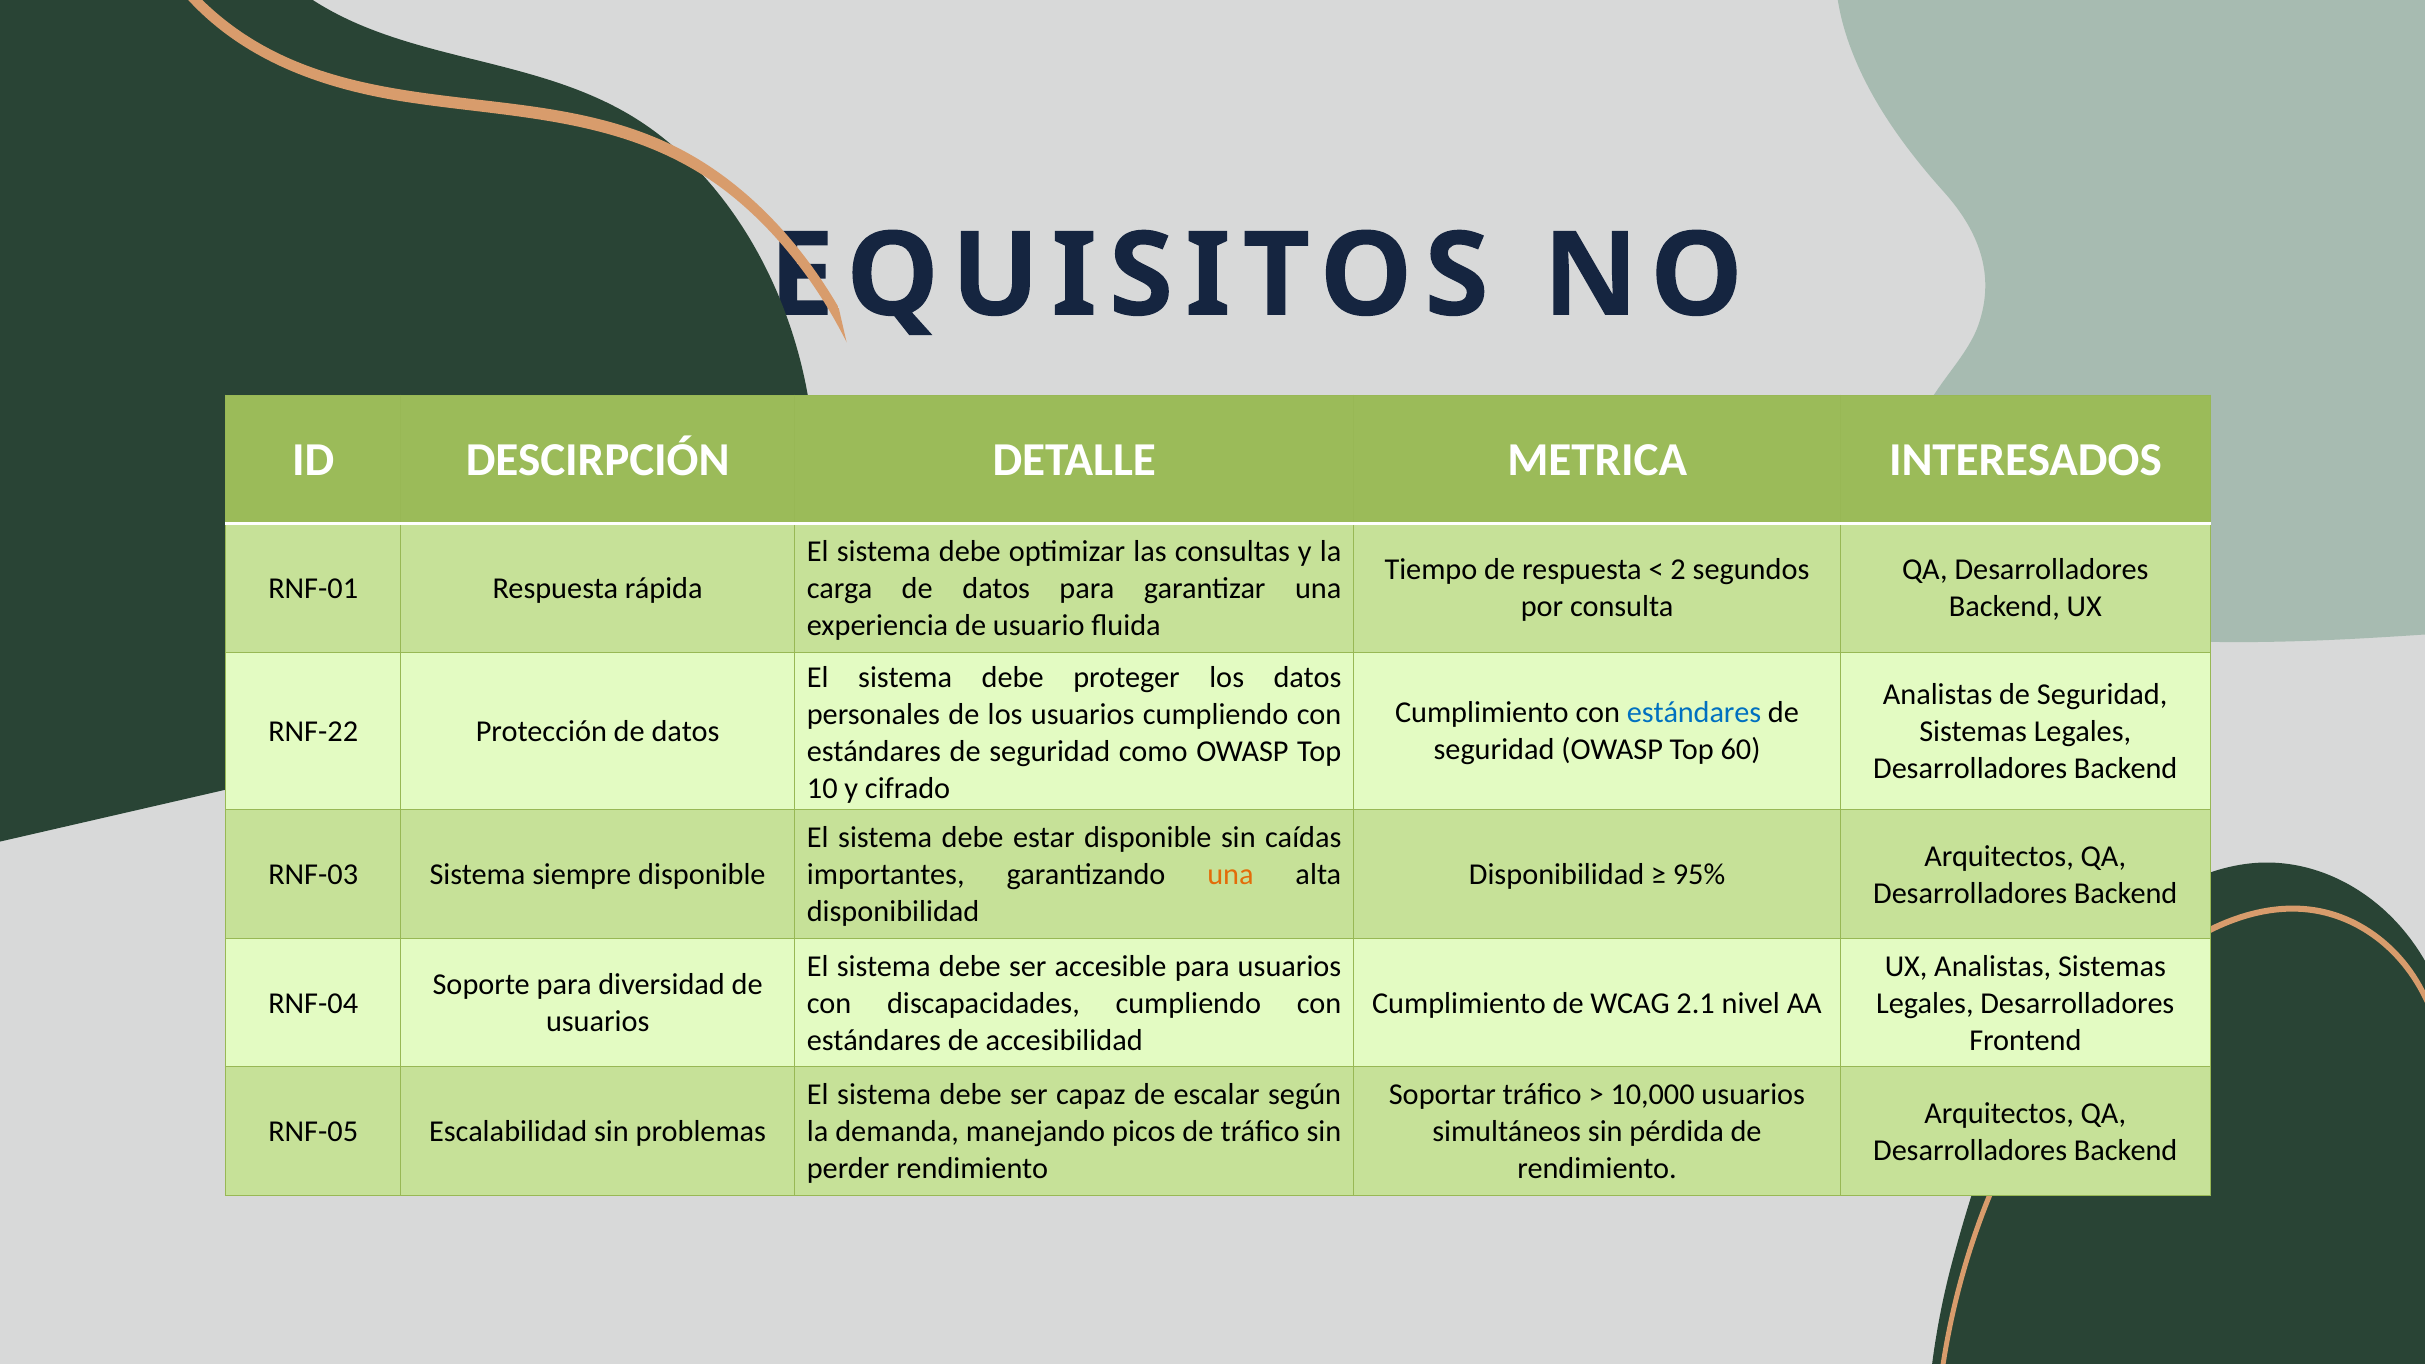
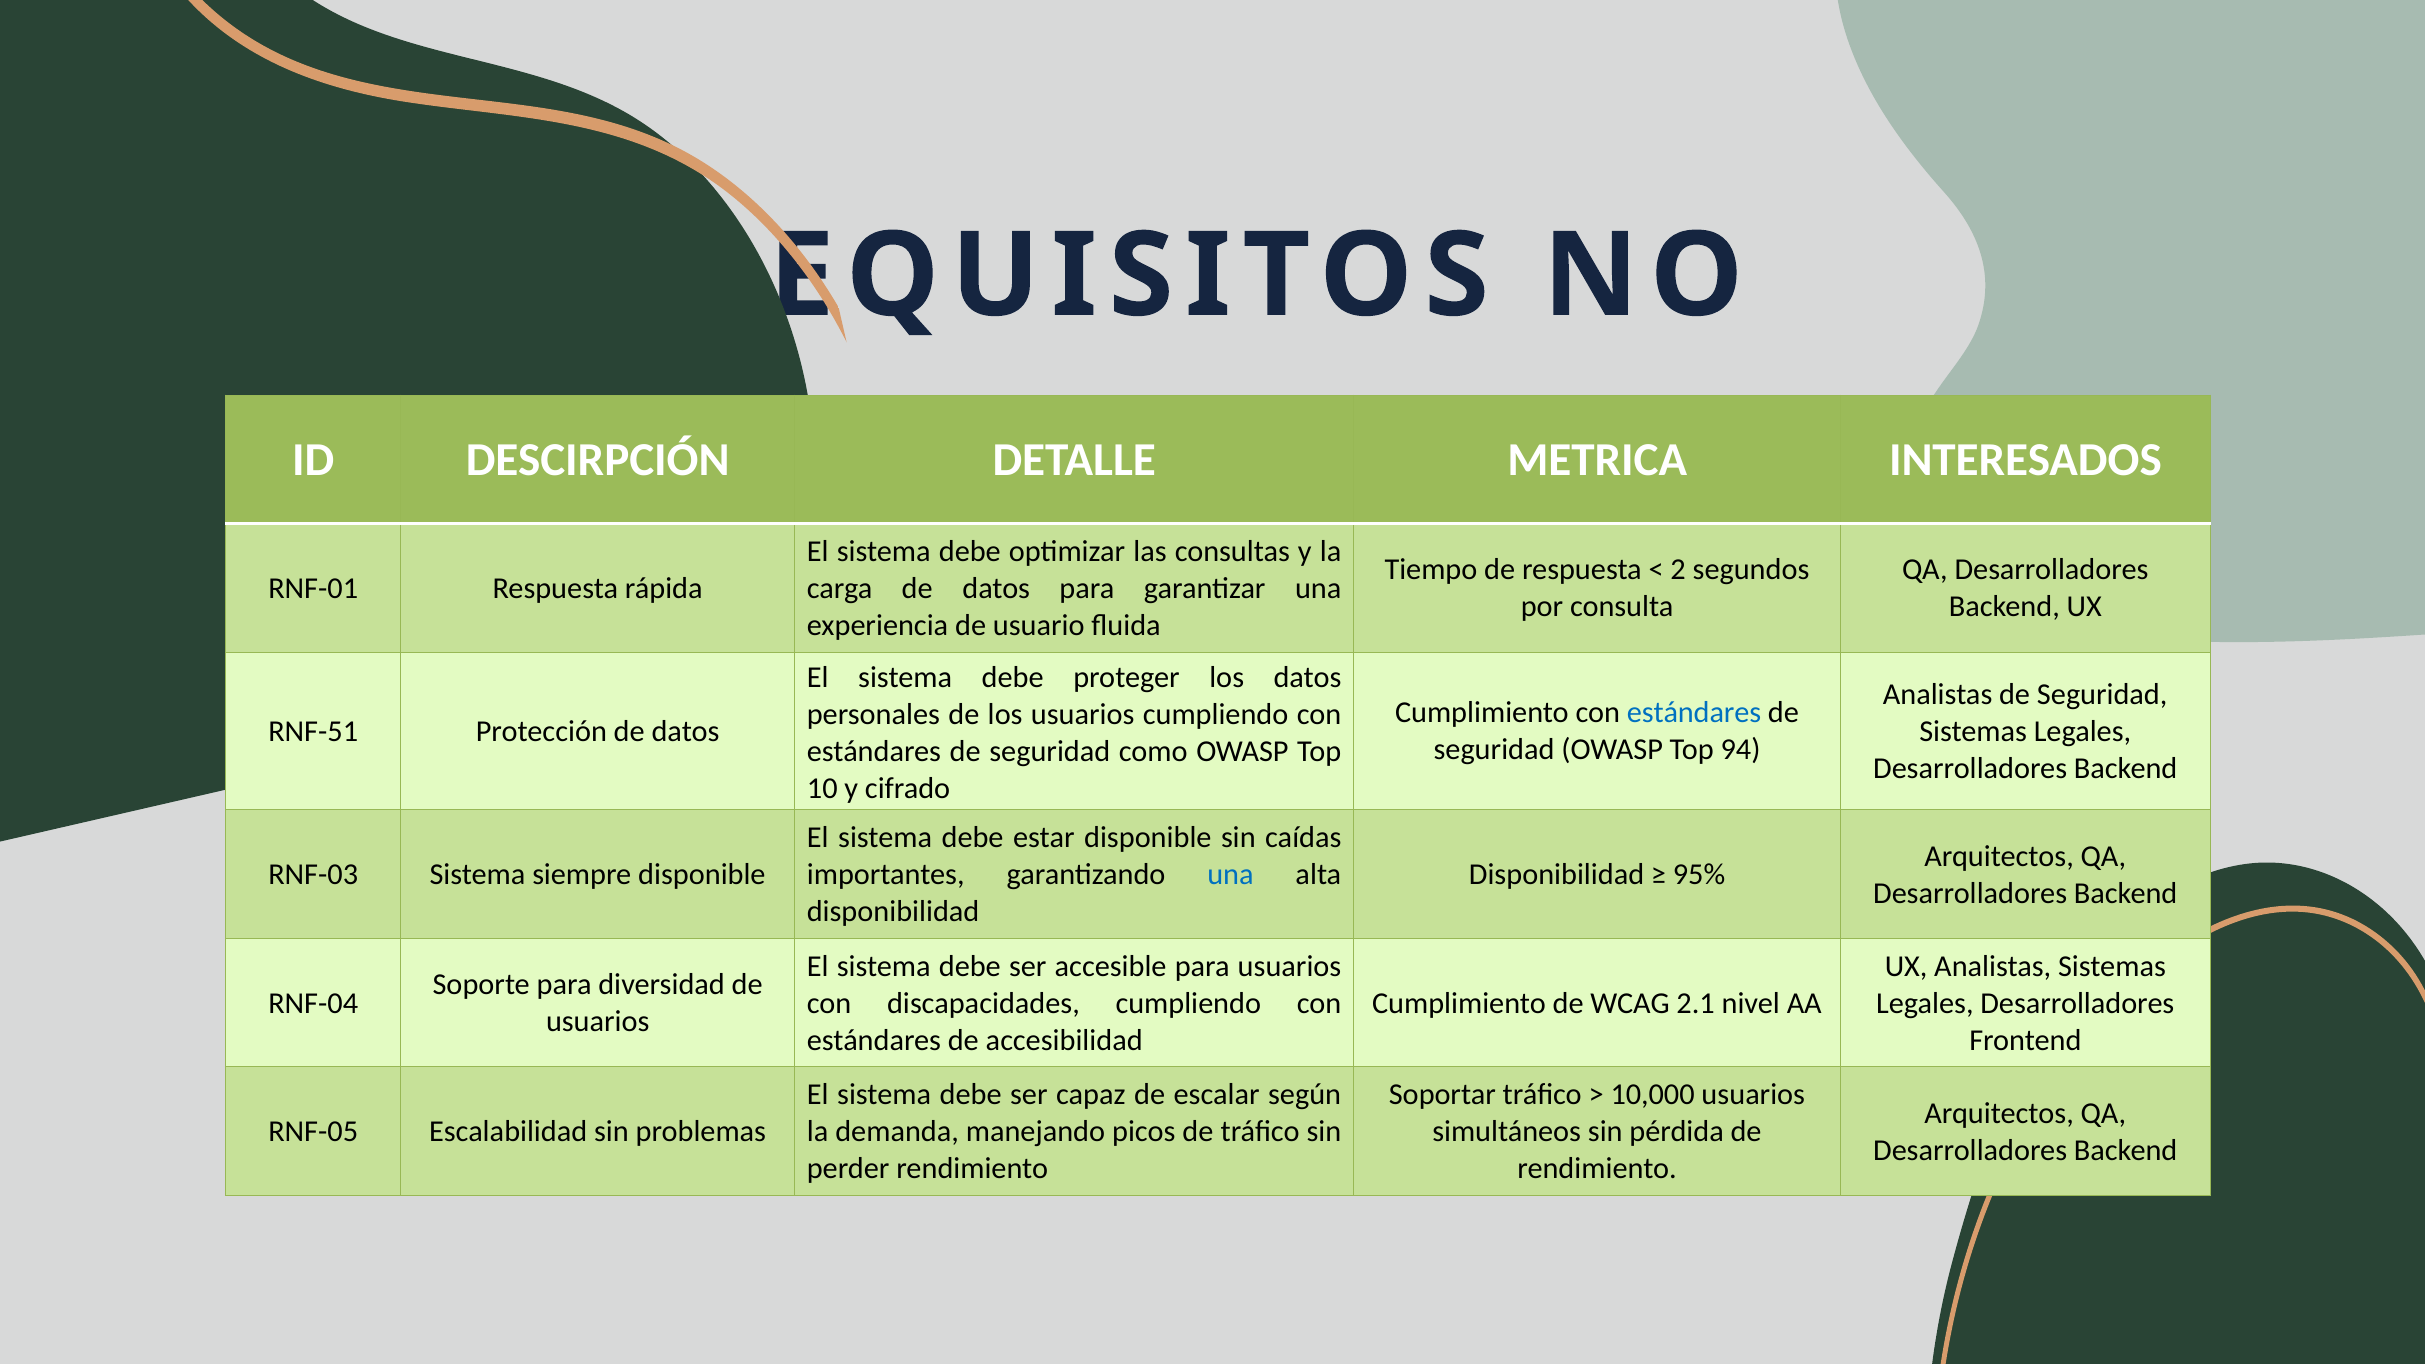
RNF-22: RNF-22 -> RNF-51 (313, 731)
60: 60 -> 94 (1741, 750)
una colour: orange -> blue (1230, 875)
